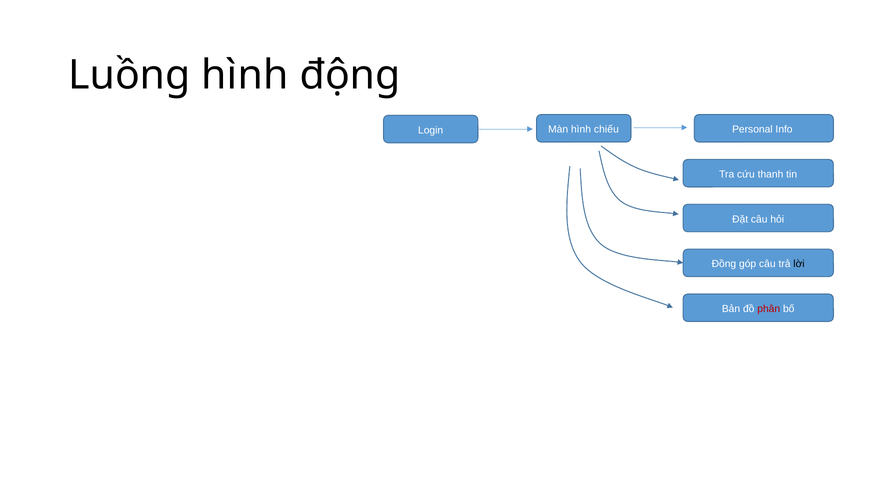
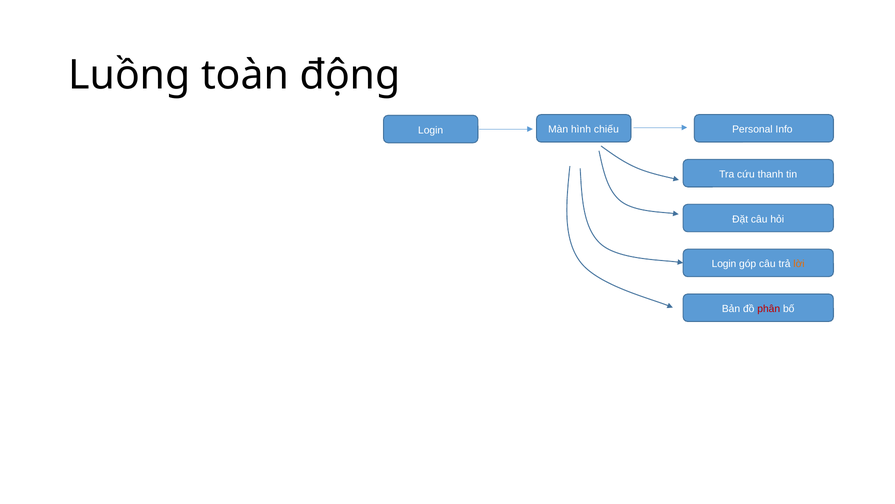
Luồng hình: hình -> toàn (245, 75)
Đồng: Đồng -> Login (724, 264)
lời colour: black -> orange (799, 264)
